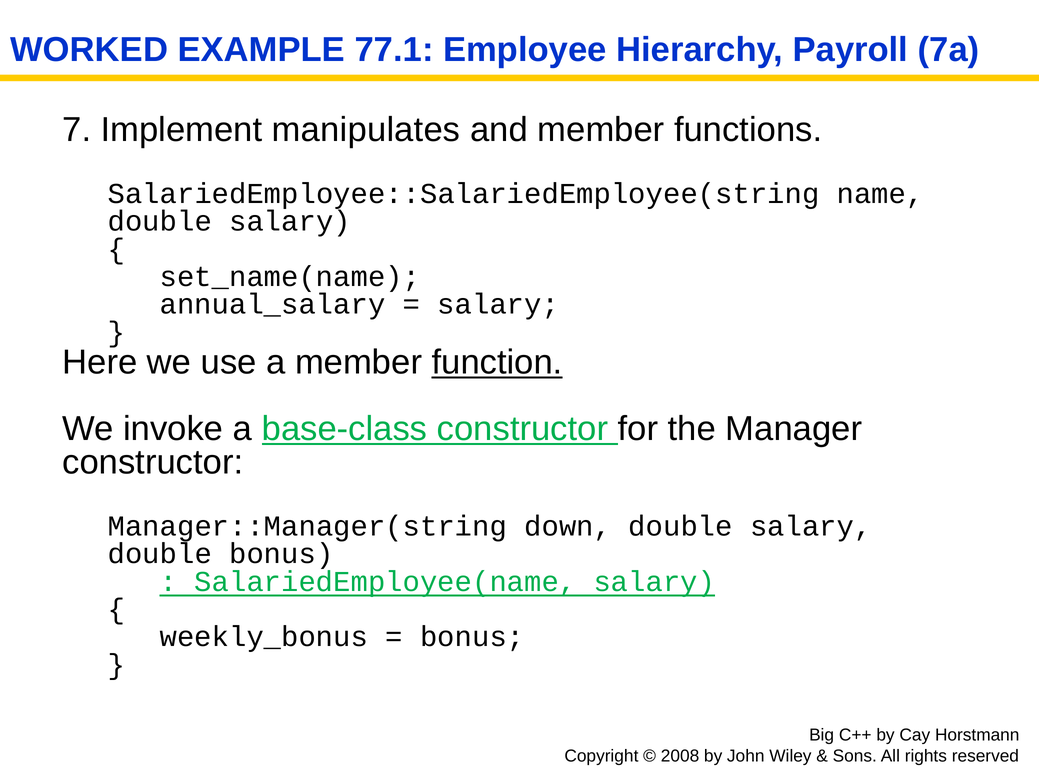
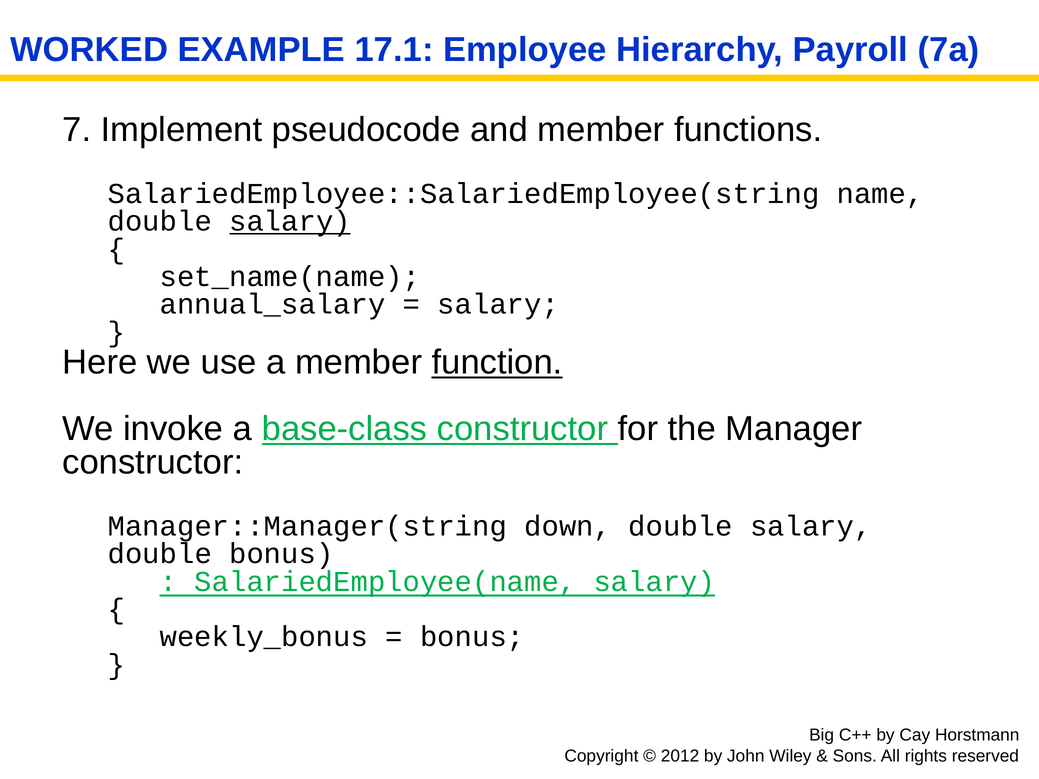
77.1: 77.1 -> 17.1 (394, 50)
manipulates: manipulates -> pseudocode (366, 130)
salary underline: none -> present (290, 221)
2008: 2008 -> 2012 (680, 756)
